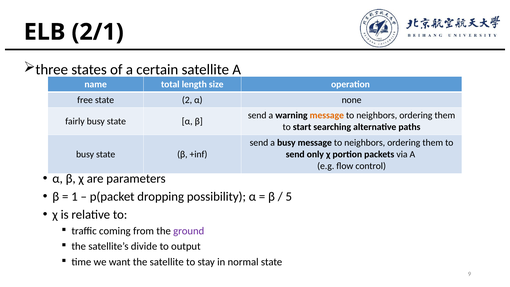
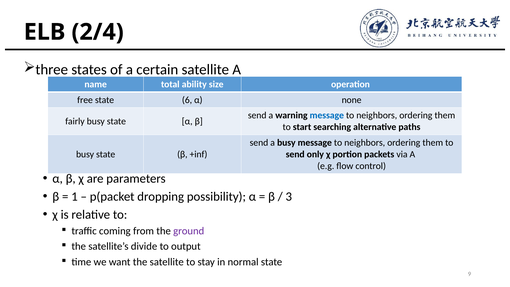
2/1: 2/1 -> 2/4 (98, 32)
length: length -> ability (194, 84)
2: 2 -> 6 (187, 100)
message colour: orange -> blue (327, 115)
5: 5 -> 3 (289, 196)
